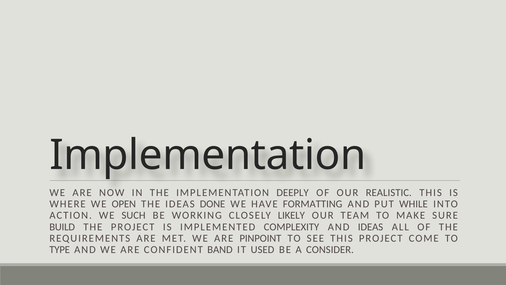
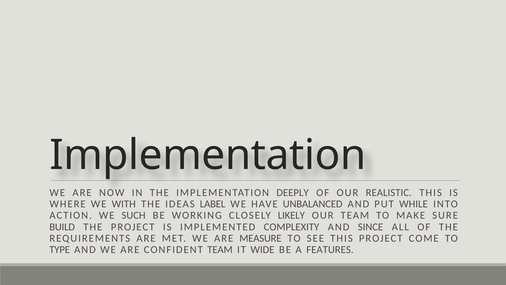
OPEN: OPEN -> WITH (124, 204)
DONE: DONE -> LABEL (213, 204)
FORMATTING: FORMATTING -> UNBALANCED (313, 204)
AND IDEAS: IDEAS -> SINCE (371, 227)
PINPOINT: PINPOINT -> MEASURE (260, 238)
CONFIDENT BAND: BAND -> TEAM (220, 249)
USED: USED -> WIDE (263, 249)
CONSIDER: CONSIDER -> FEATURES (330, 249)
